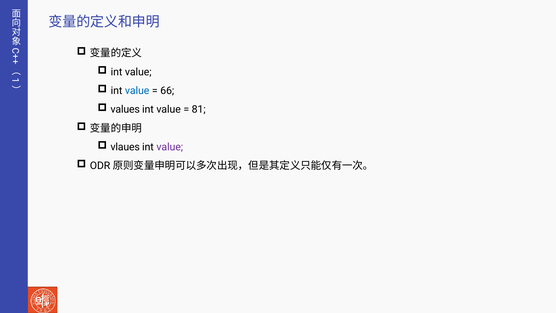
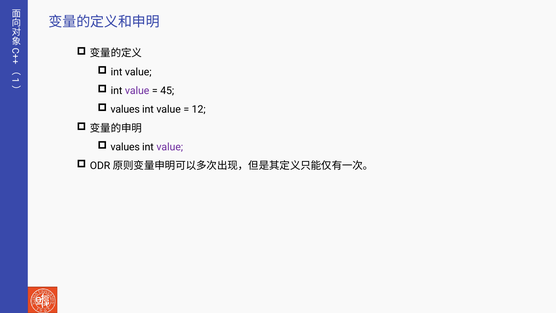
value colour: blue -> purple (137, 91)
66: 66 -> 45 (167, 91)
81: 81 -> 12 (199, 109)
vlaues: vlaues -> values (125, 147)
